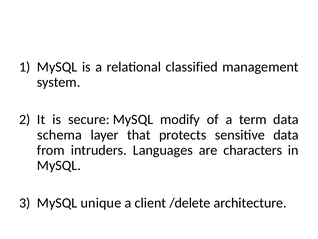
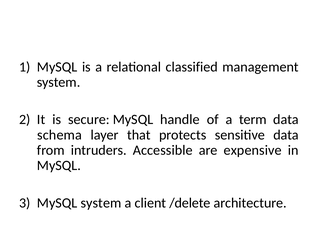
modify: modify -> handle (180, 119)
Languages: Languages -> Accessible (163, 150)
characters: characters -> expensive (253, 150)
MySQL unique: unique -> system (101, 202)
